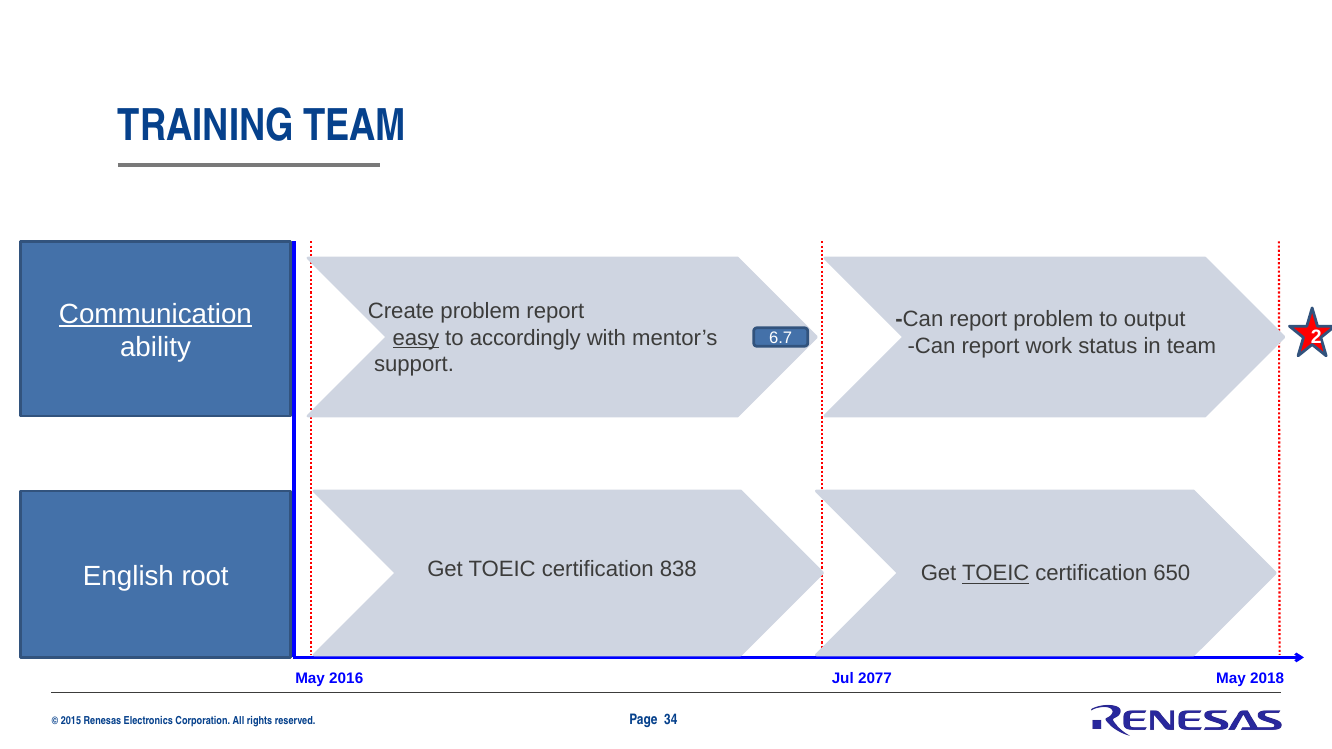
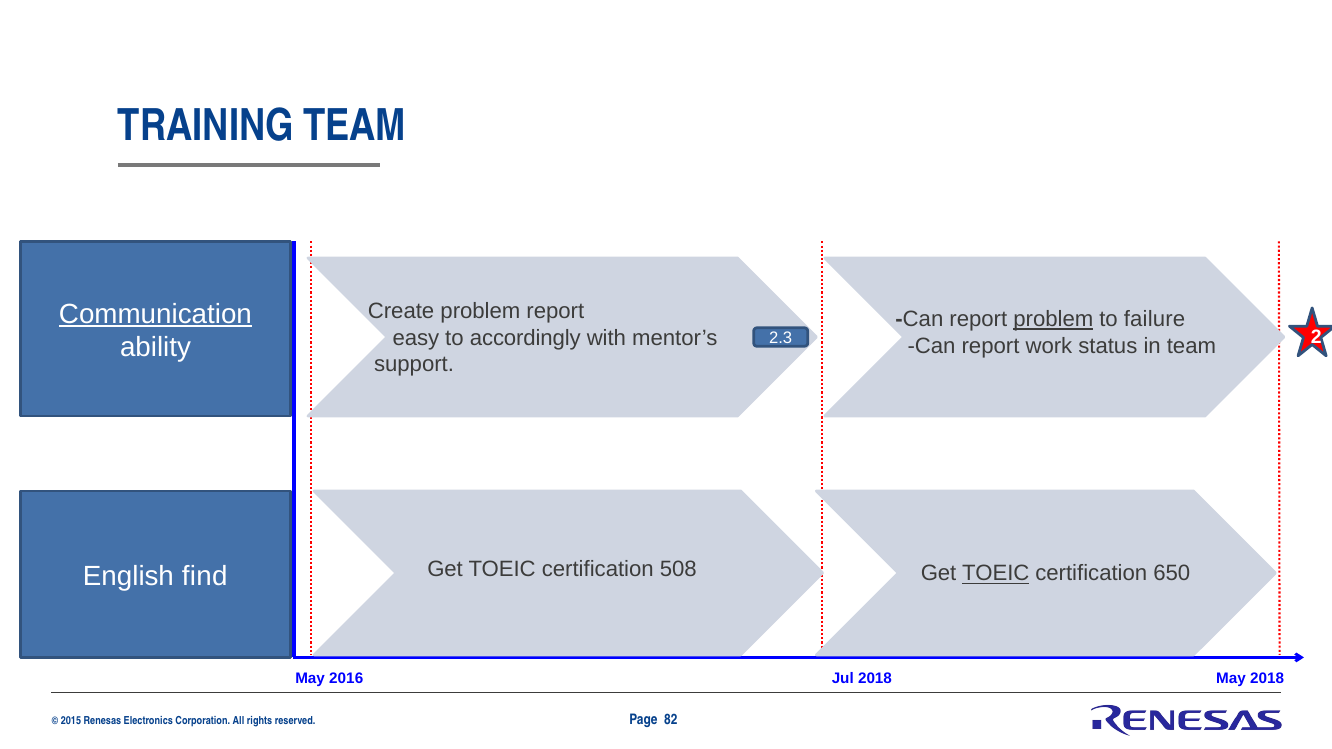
problem underline: none -> present (1053, 319)
output: output -> failure (1155, 319)
easy underline: present -> none (416, 338)
6.7: 6.7 -> 2.3 (781, 338)
838: 838 -> 508 (678, 569)
root: root -> find (205, 576)
Jul 2077: 2077 -> 2018 (875, 678)
34: 34 -> 82 (671, 720)
